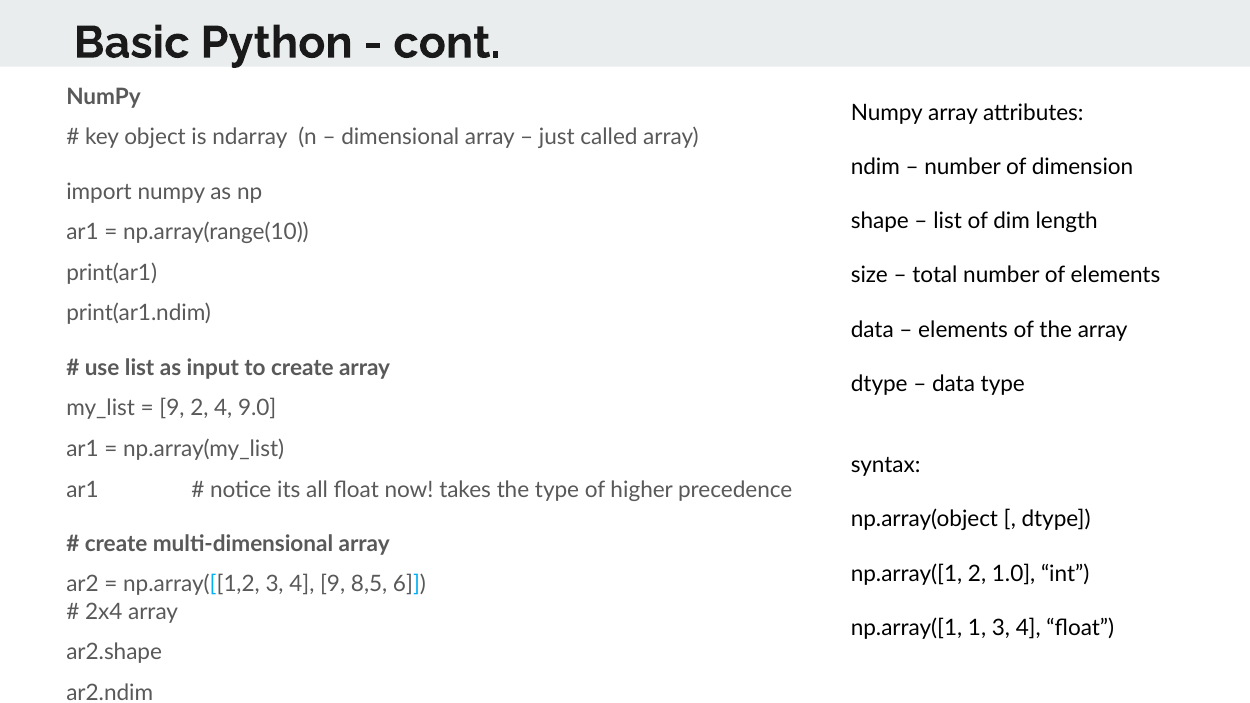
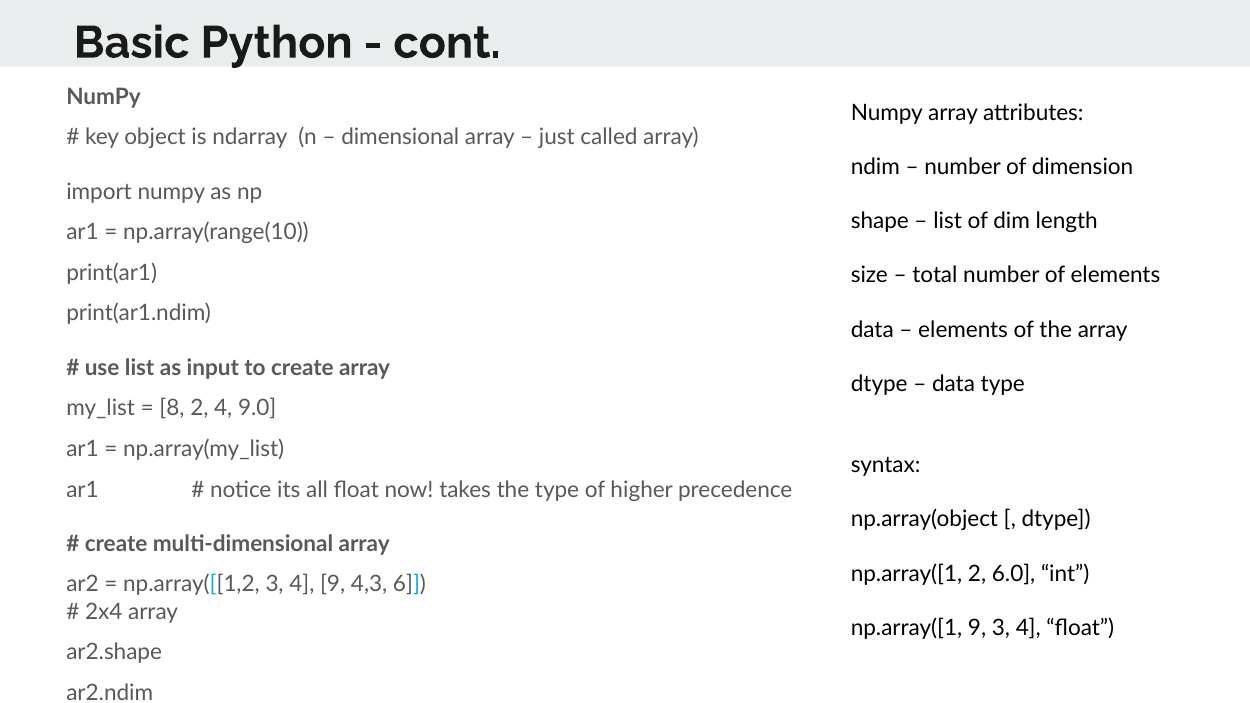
9: 9 -> 8 (172, 408)
1.0: 1.0 -> 6.0 (1014, 574)
8,5: 8,5 -> 4,3 (369, 585)
np.array([1 1: 1 -> 9 (977, 628)
